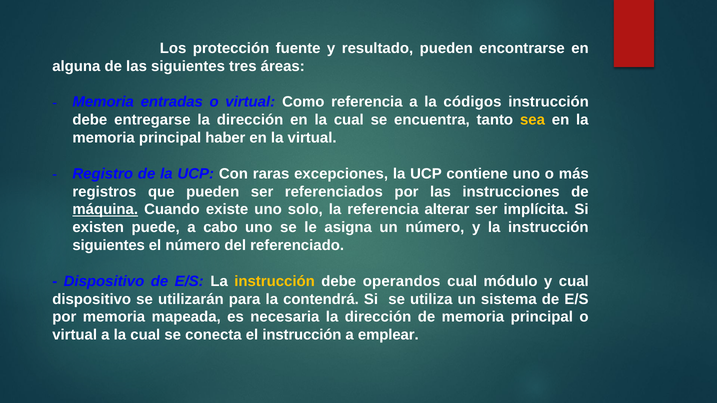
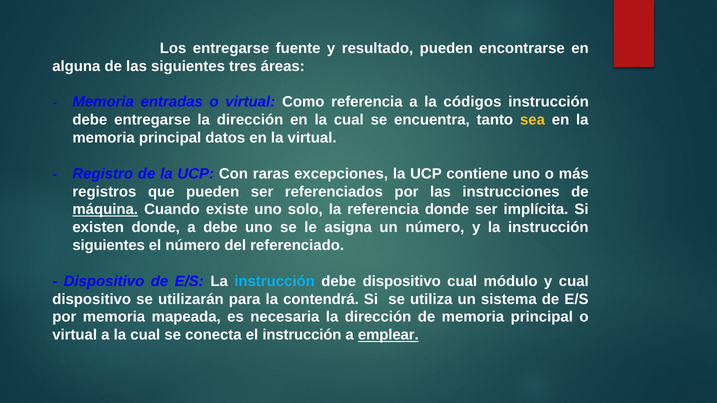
Los protección: protección -> entregarse (231, 48)
haber: haber -> datos (225, 138)
referencia alterar: alterar -> donde (447, 210)
existen puede: puede -> donde (156, 228)
a cabo: cabo -> debe (220, 228)
instrucción colour: yellow -> light blue (275, 281)
debe operandos: operandos -> dispositivo (402, 281)
emplear underline: none -> present (388, 335)
